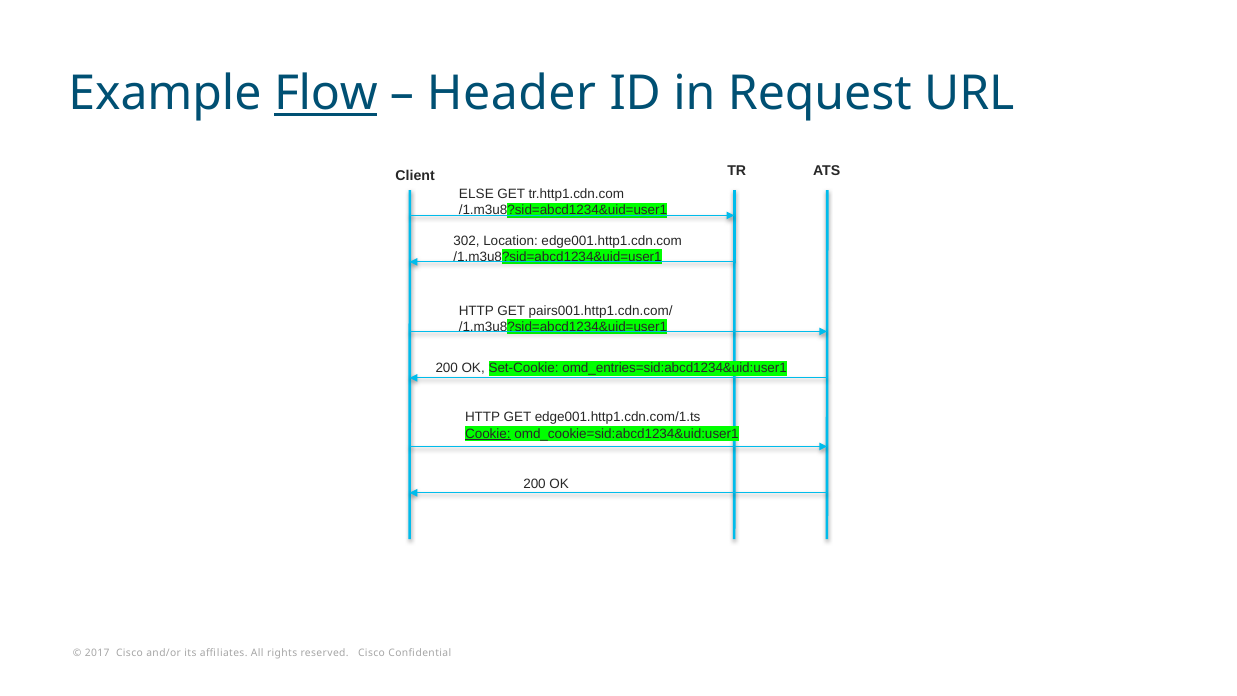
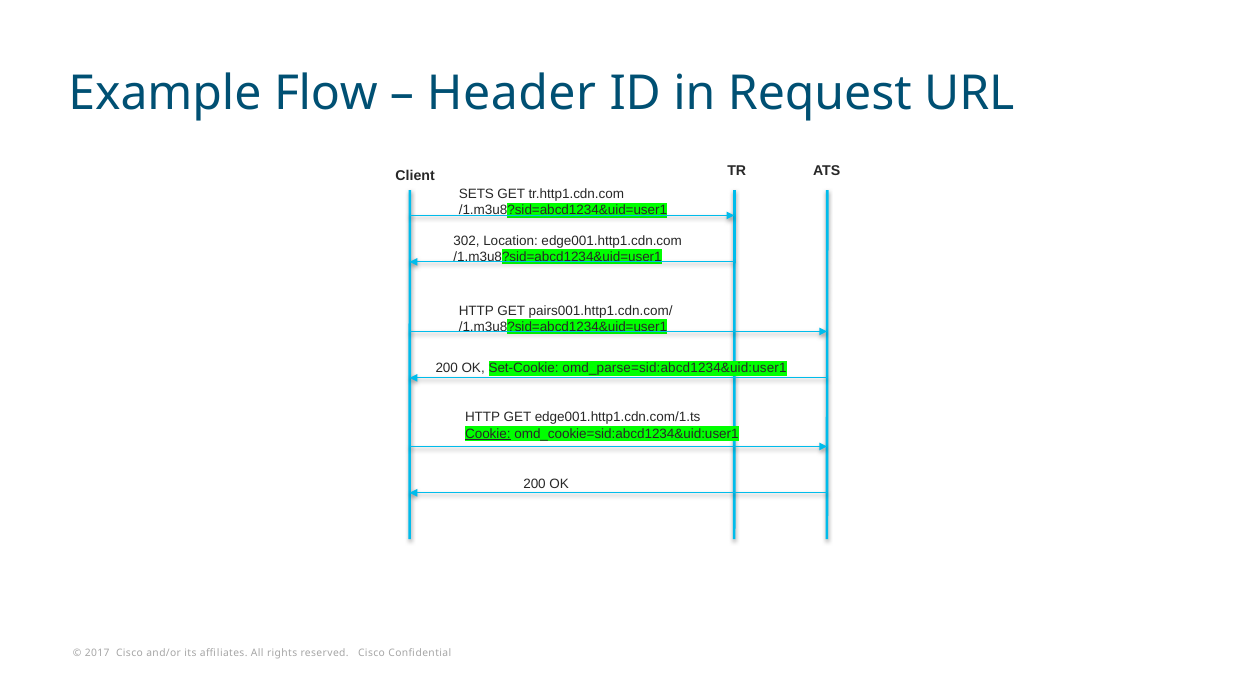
Flow underline: present -> none (326, 94)
ELSE: ELSE -> SETS (476, 194)
omd_entries=sid:abcd1234&uid:user1: omd_entries=sid:abcd1234&uid:user1 -> omd_parse=sid:abcd1234&uid:user1 (674, 368)
